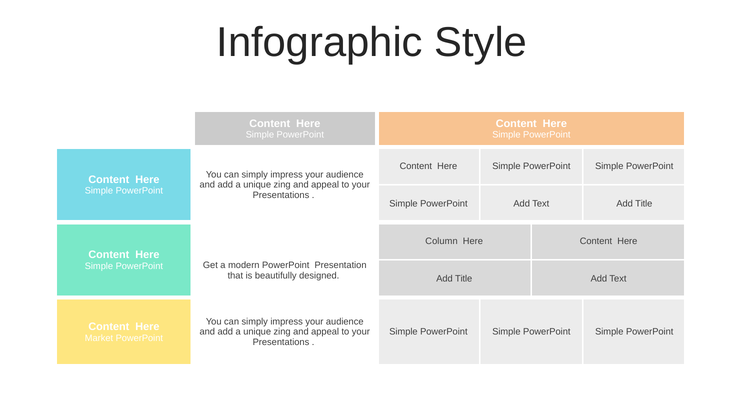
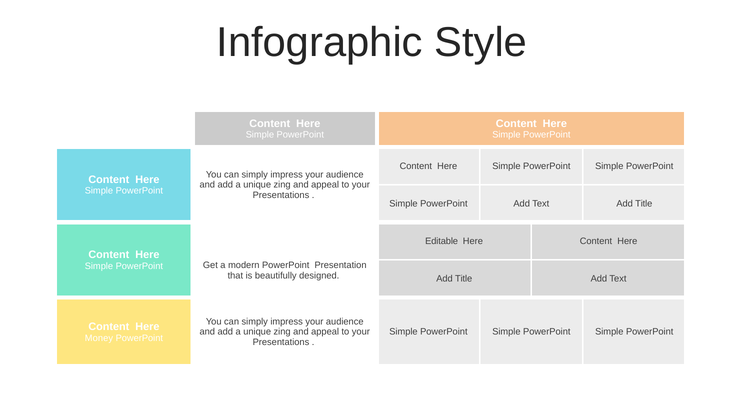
Column: Column -> Editable (442, 241)
Market: Market -> Money (99, 338)
